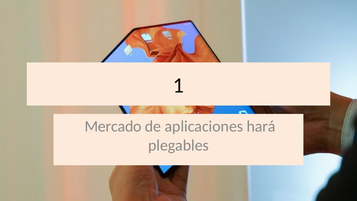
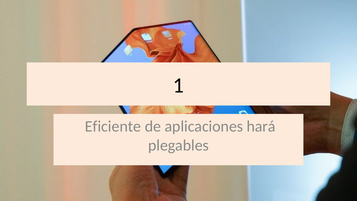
Mercado: Mercado -> Eficiente (113, 126)
